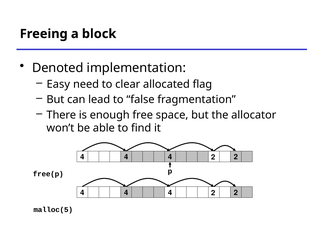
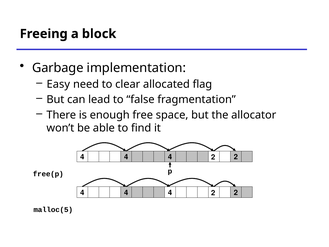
Denoted: Denoted -> Garbage (58, 68)
